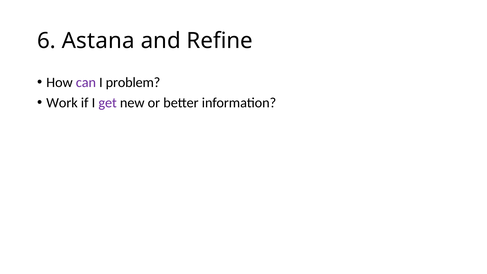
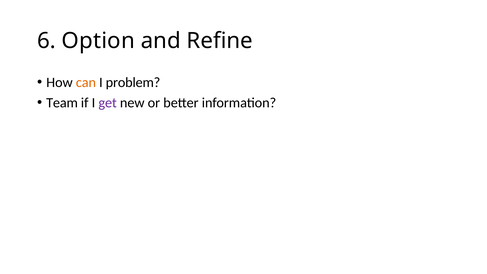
Astana: Astana -> Option (98, 41)
can colour: purple -> orange (86, 82)
Work: Work -> Team (62, 103)
